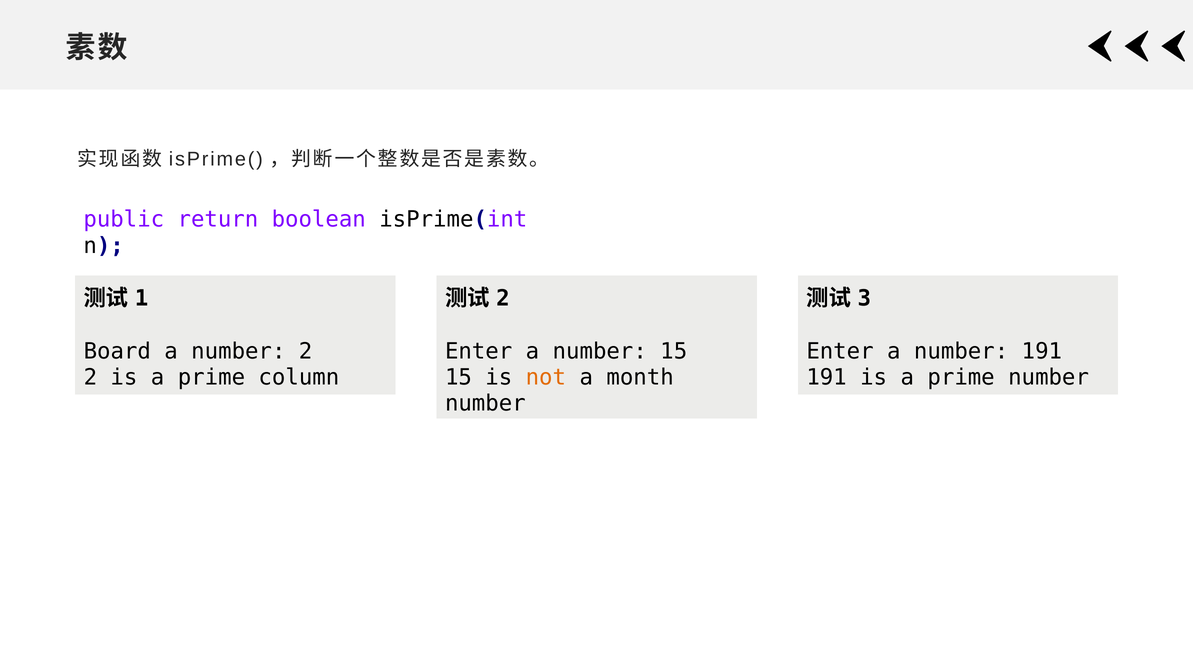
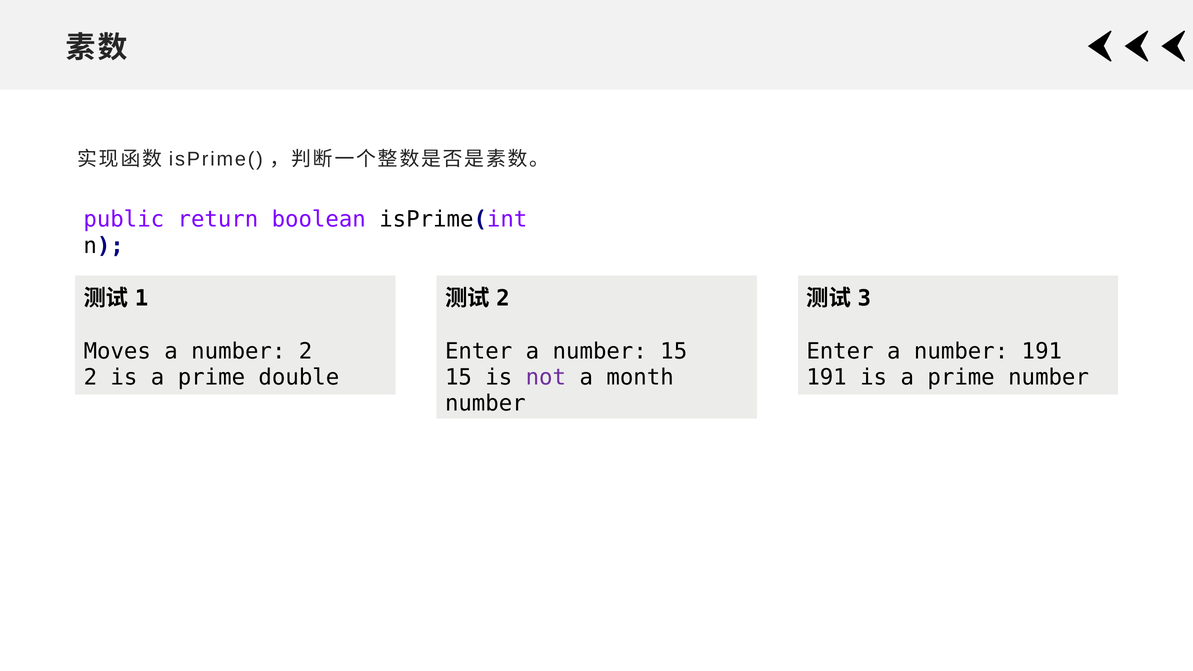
Board: Board -> Moves (117, 351)
column: column -> double (299, 377)
not colour: orange -> purple (546, 377)
